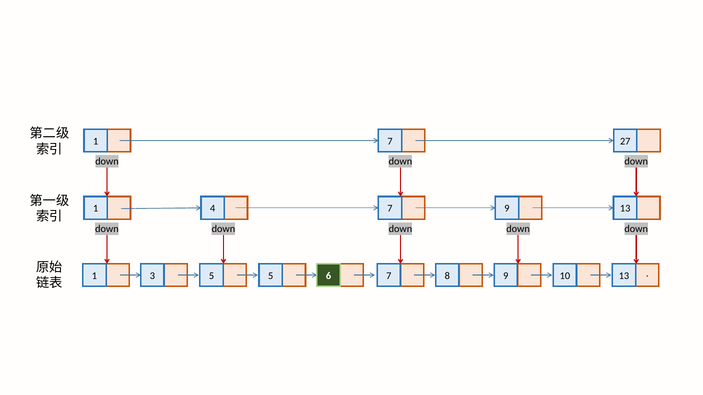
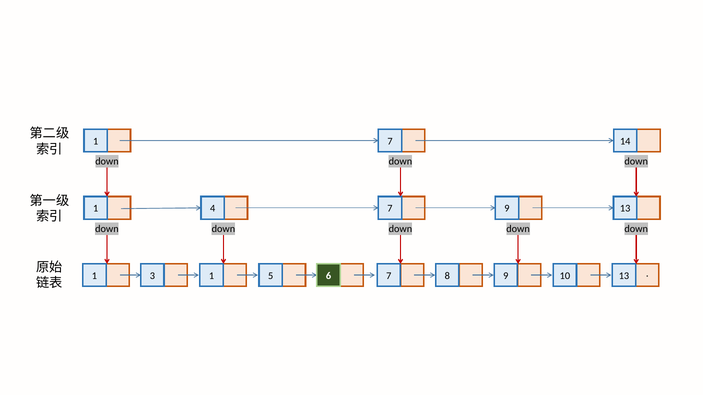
27: 27 -> 14 (625, 141)
3 5: 5 -> 1 (211, 276)
